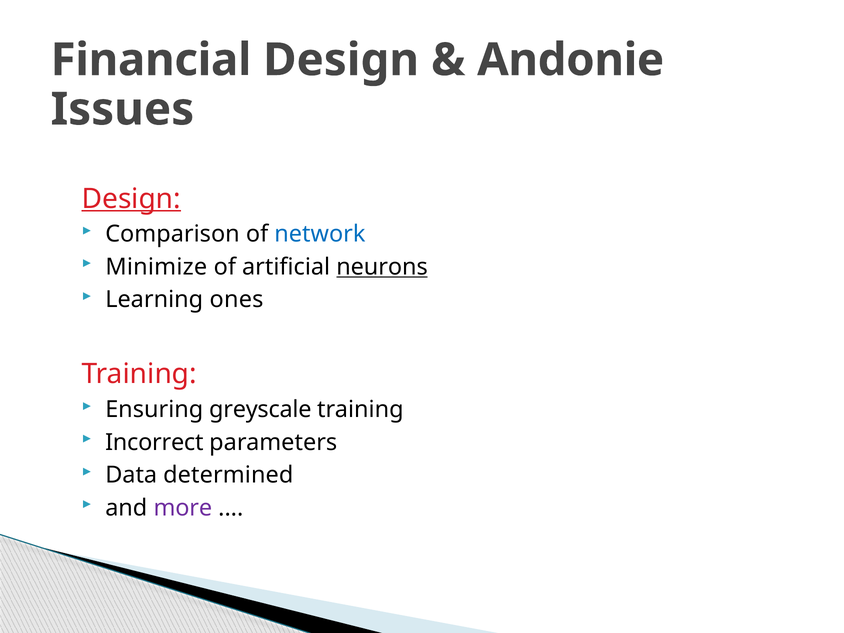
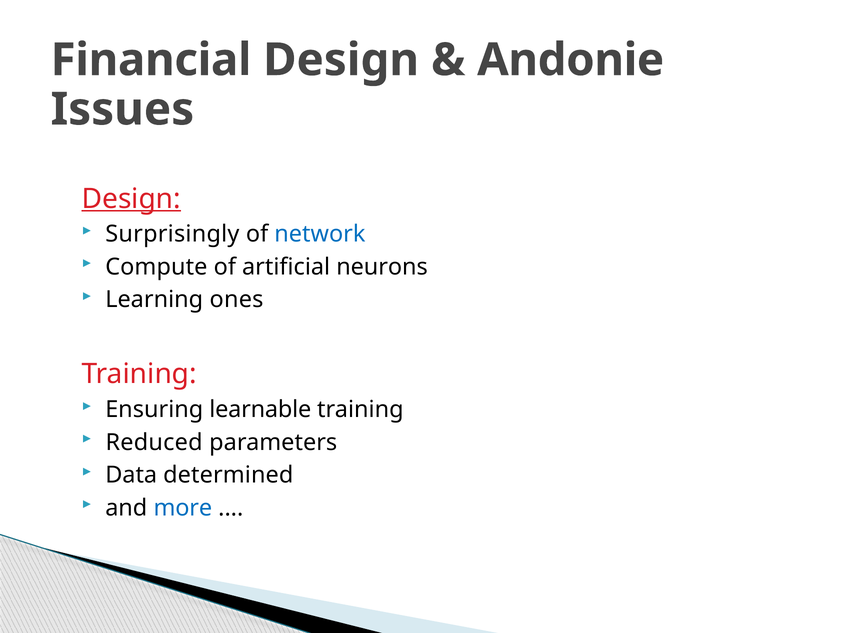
Comparison: Comparison -> Surprisingly (172, 234)
Minimize: Minimize -> Compute (156, 267)
neurons underline: present -> none (382, 267)
greyscale: greyscale -> learnable (260, 409)
Incorrect: Incorrect -> Reduced (154, 442)
more colour: purple -> blue (183, 508)
